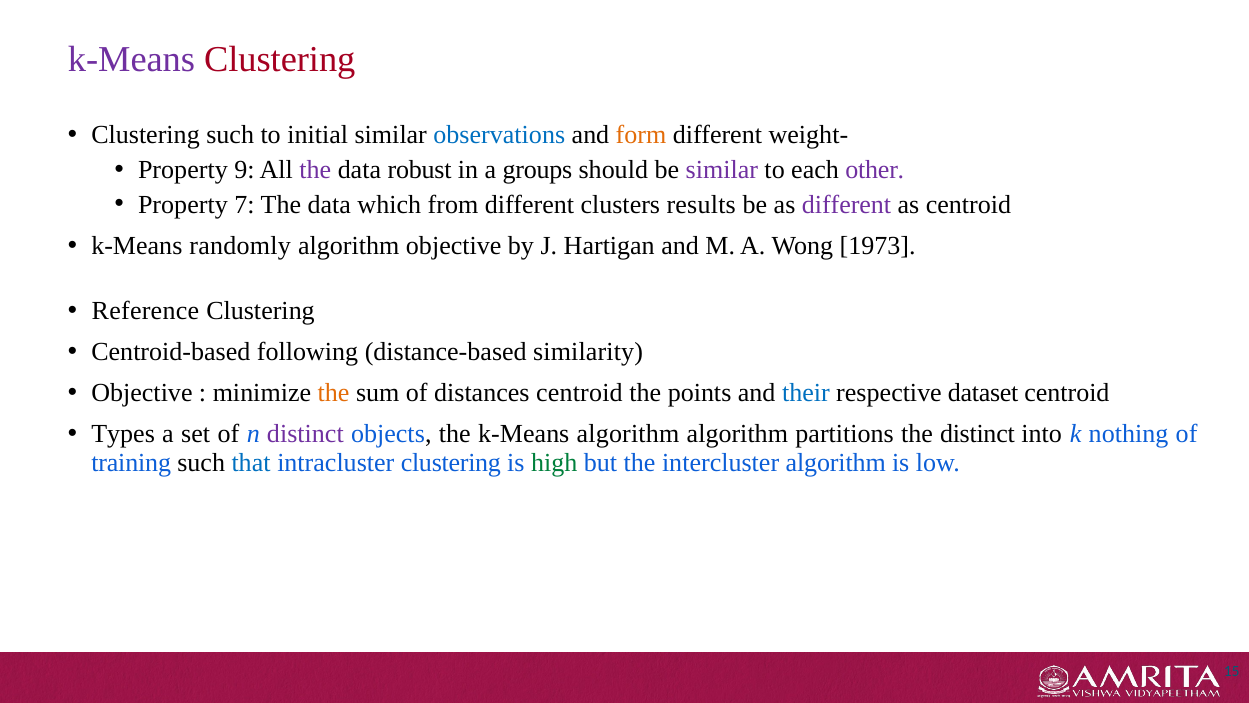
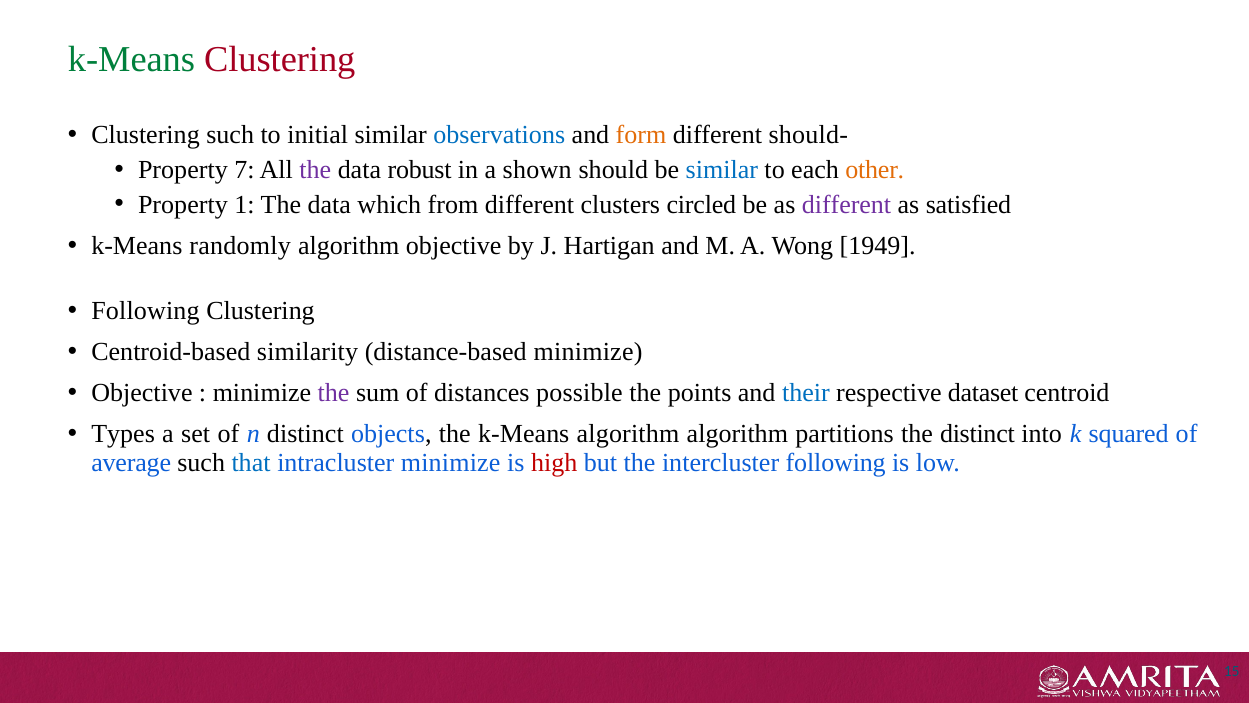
k-Means colour: purple -> green (131, 60)
weight-: weight- -> should- (808, 135)
9: 9 -> 7 (244, 170)
groups: groups -> shown (537, 170)
similar colour: purple -> blue (722, 170)
other colour: purple -> orange (875, 170)
7: 7 -> 1 (244, 204)
results: results -> circled (701, 204)
as centroid: centroid -> satisfied (969, 204)
1973: 1973 -> 1949 (878, 245)
Reference: Reference -> Following (145, 311)
following: following -> similarity (308, 352)
distance-based similarity: similarity -> minimize (588, 352)
the colour: orange -> purple (334, 393)
distances centroid: centroid -> possible (579, 393)
distinct colour: purple -> black (305, 434)
nothing: nothing -> squared (1129, 434)
training: training -> average (131, 462)
intracluster clustering: clustering -> minimize (451, 462)
high colour: green -> red (554, 462)
intercluster algorithm: algorithm -> following (836, 462)
